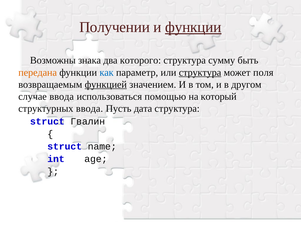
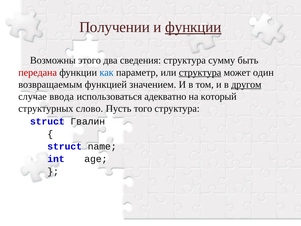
знака: знака -> этого (90, 60)
которого: которого -> сведения (140, 60)
передана colour: orange -> red (38, 72)
поля: поля -> один (263, 72)
функцией underline: present -> none (106, 84)
другом underline: none -> present (246, 84)
помощью: помощью -> адекватно (165, 96)
структурных ввода: ввода -> слово (90, 108)
дата: дата -> того (143, 108)
